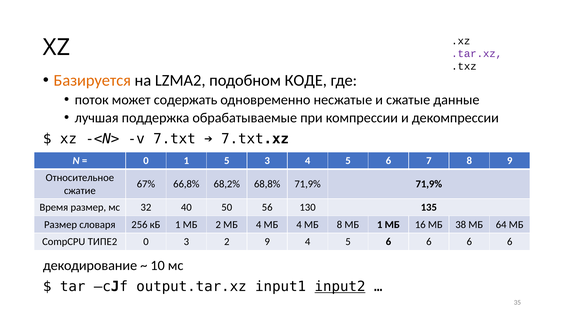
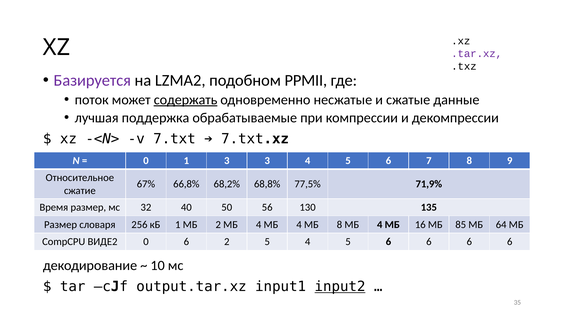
Базируется colour: orange -> purple (92, 80)
КОДЕ: КОДЕ -> PPMII (306, 80)
содержать underline: none -> present (186, 100)
1 5: 5 -> 3 (227, 161)
68,8% 71,9%: 71,9% -> 77,5% (308, 184)
8 МБ 1: 1 -> 4 (380, 225)
38: 38 -> 85 (461, 225)
ТИПЕ2: ТИПЕ2 -> ВИДЕ2 (103, 242)
0 3: 3 -> 6 (186, 242)
2 9: 9 -> 5 (267, 242)
